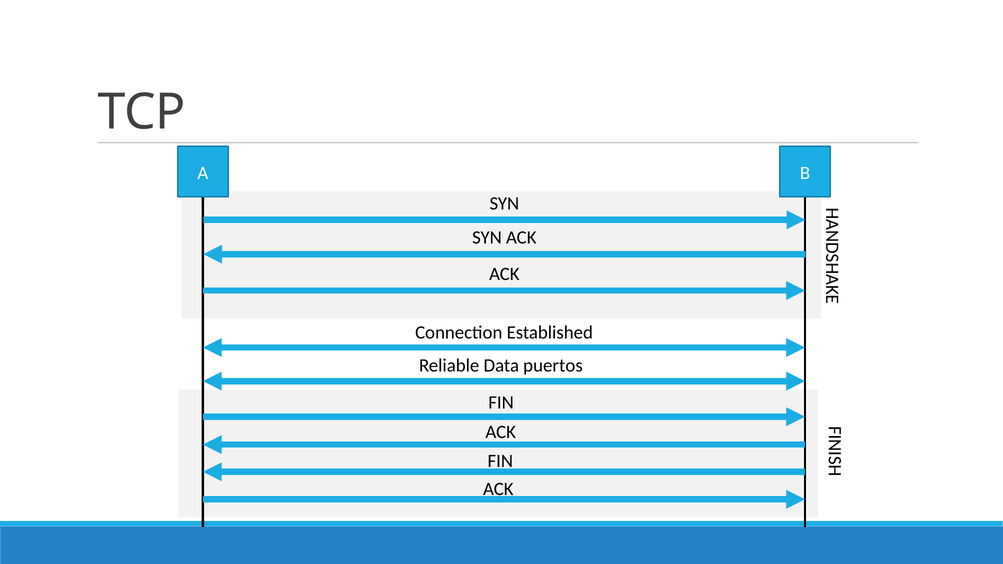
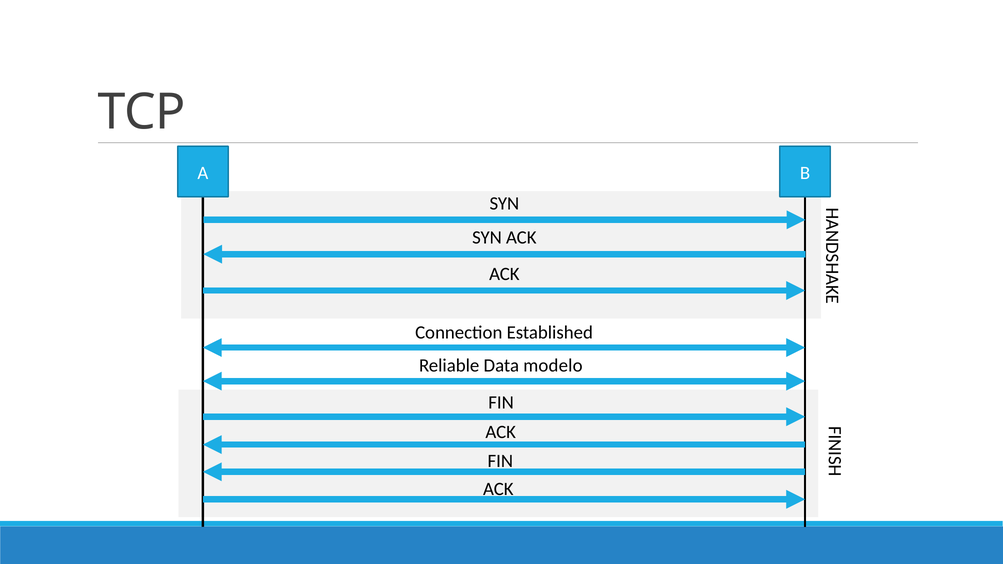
puertos: puertos -> modelo (553, 365)
